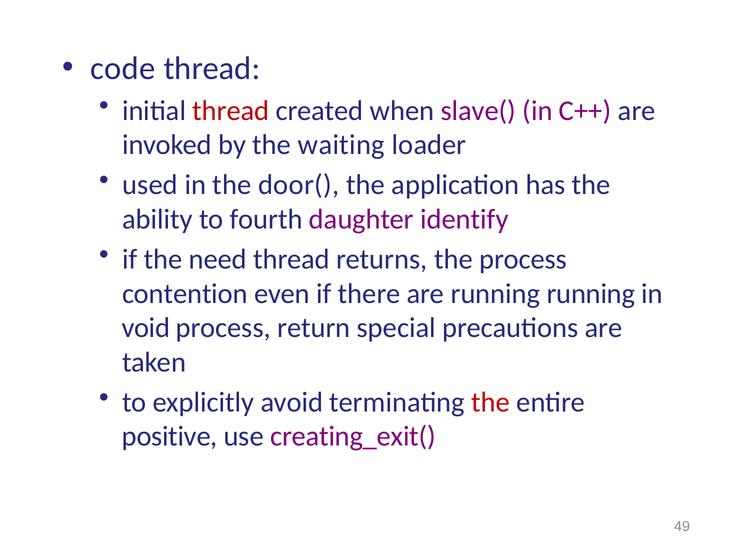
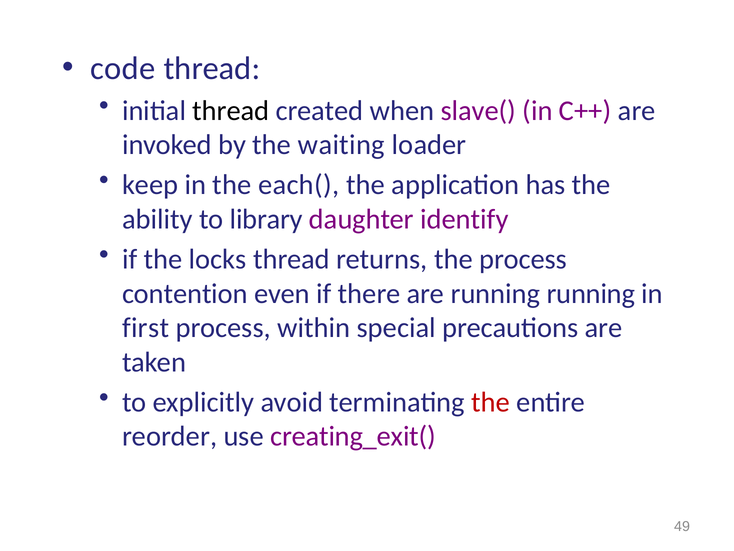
thread colour: red -> black (231, 111)
used: used -> keep (150, 185)
door(: door( -> each( (299, 185)
fourth: fourth -> library (266, 219)
need: need -> locks (218, 259)
void: void -> first (146, 328)
return: return -> within (314, 328)
positive: positive -> reorder (170, 436)
